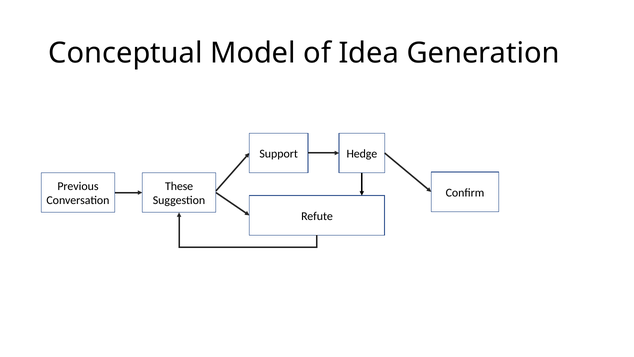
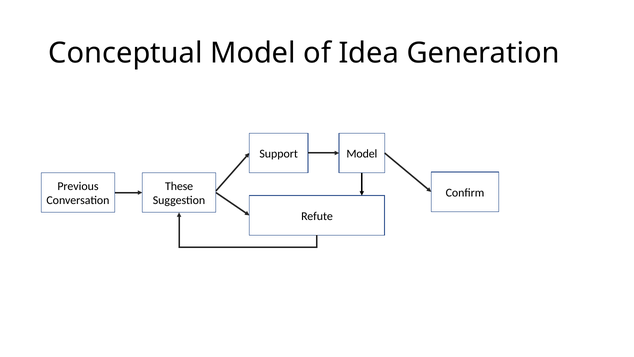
Hedge: Hedge -> Model (362, 154)
